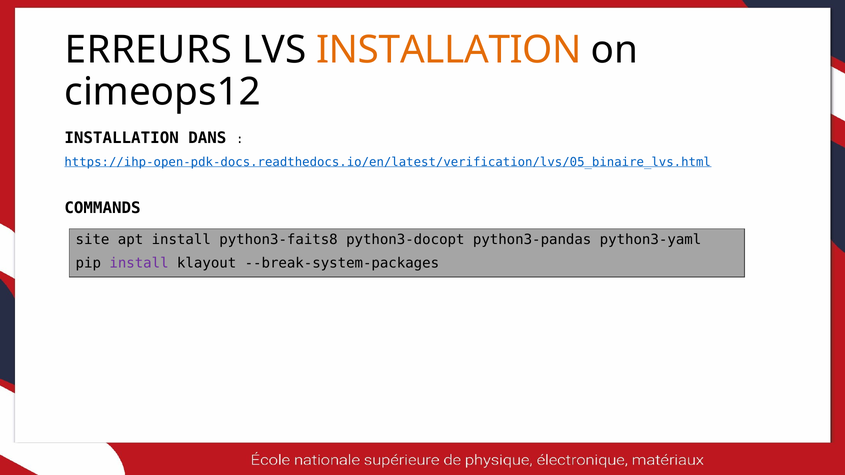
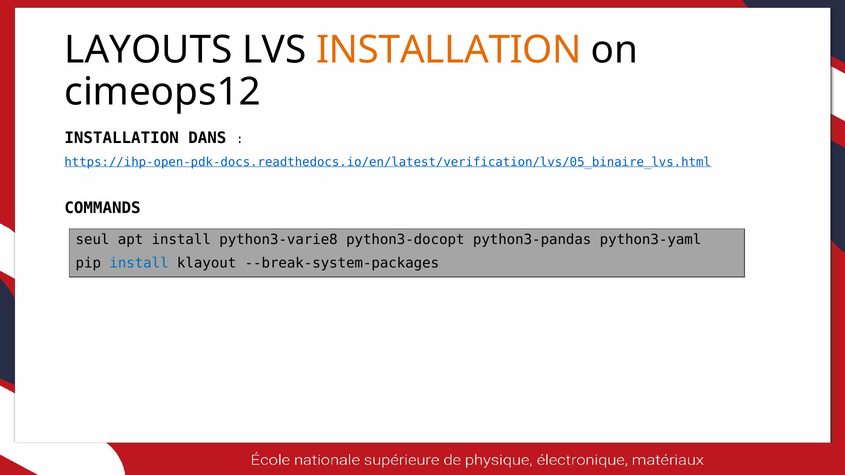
ERREURS: ERREURS -> LAYOUTS (148, 50)
site: site -> seul (93, 240)
python3-faits8: python3-faits8 -> python3-varie8 (279, 240)
install colour: purple -> blue (139, 263)
